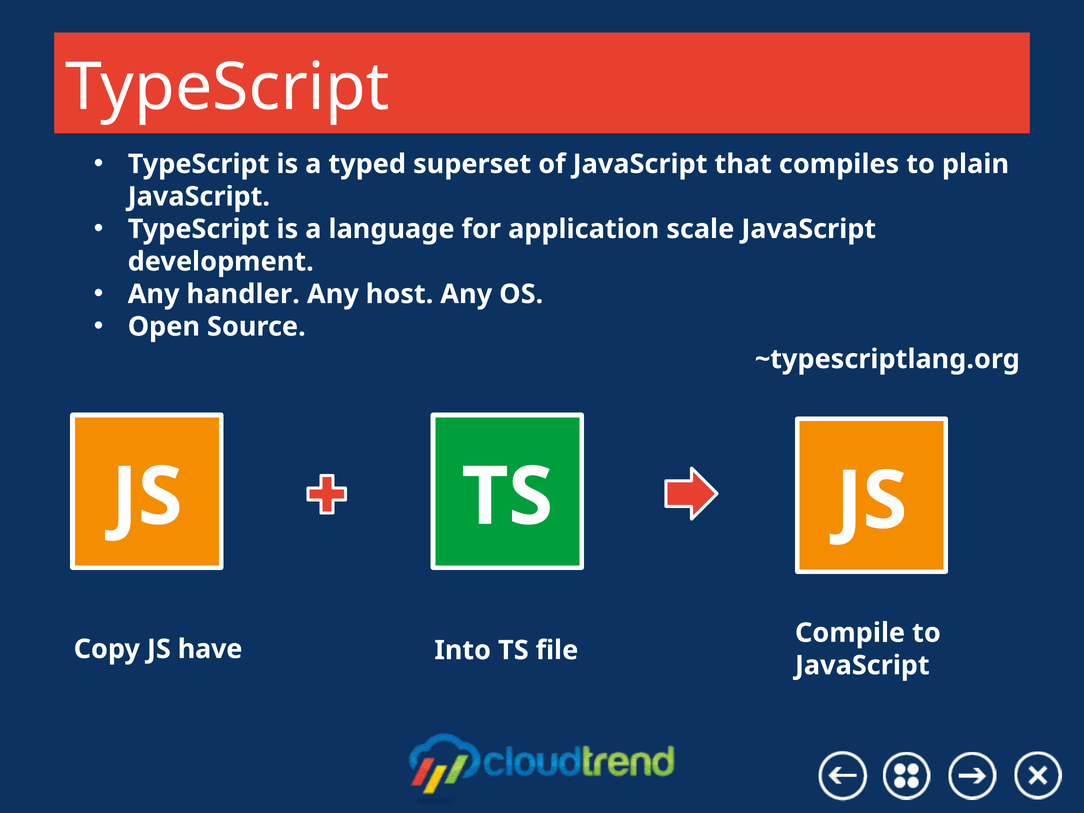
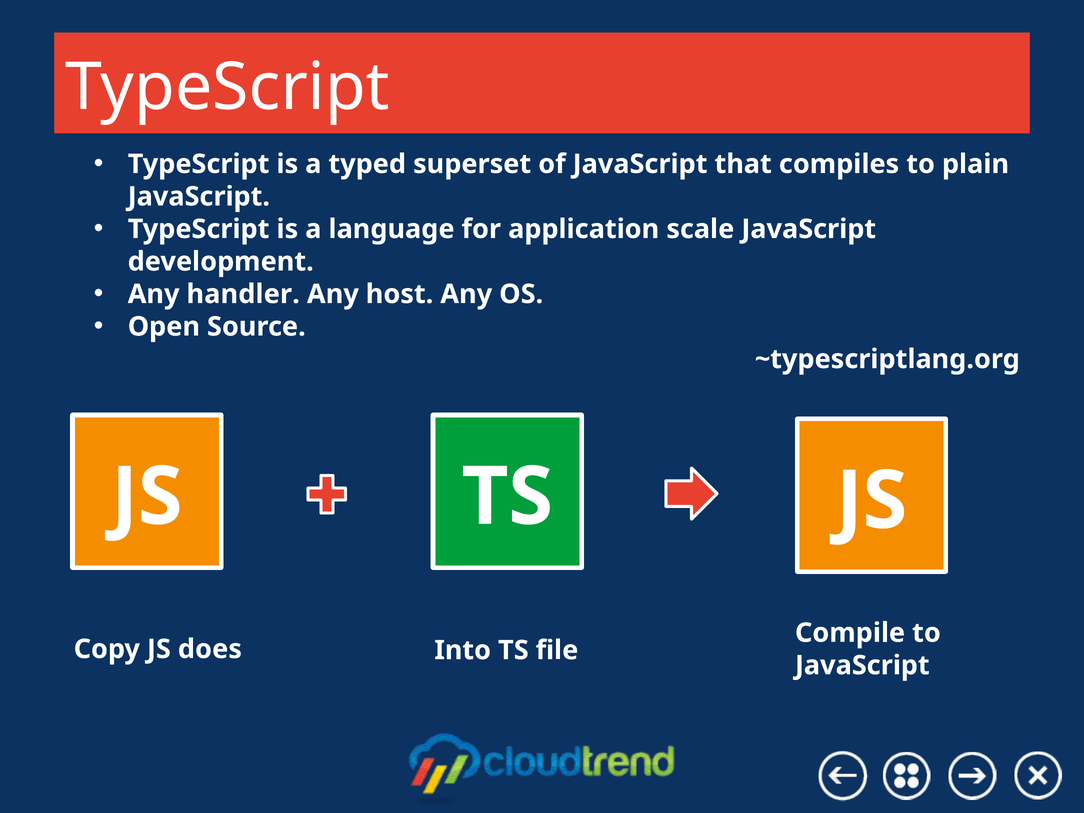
have: have -> does (210, 649)
